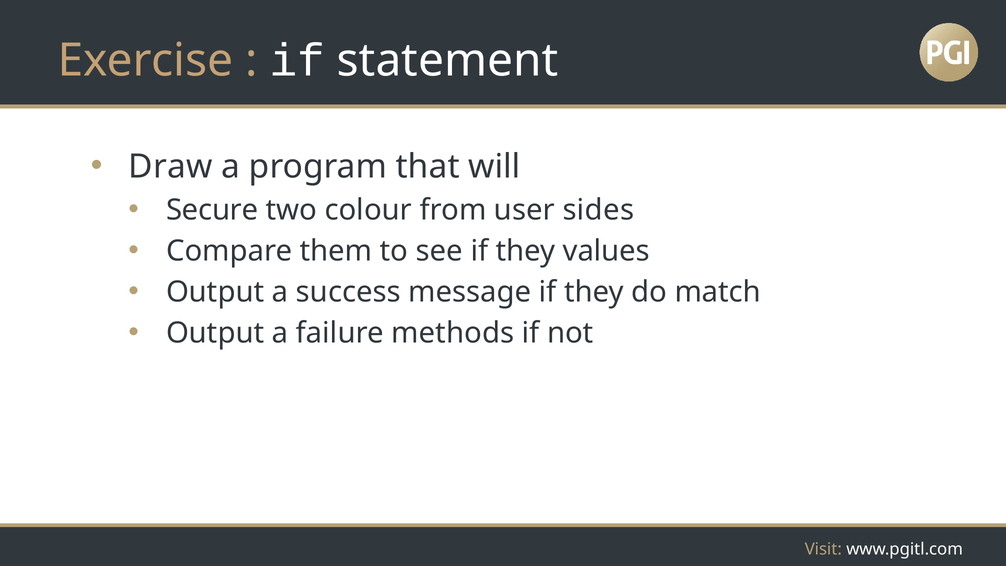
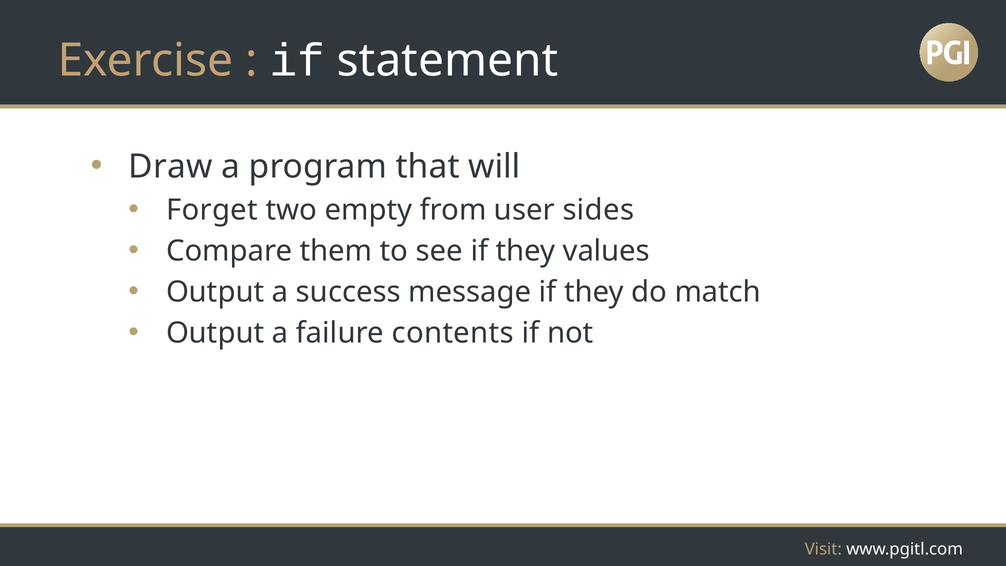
Secure: Secure -> Forget (212, 210)
colour: colour -> empty (368, 210)
methods: methods -> contents (453, 333)
